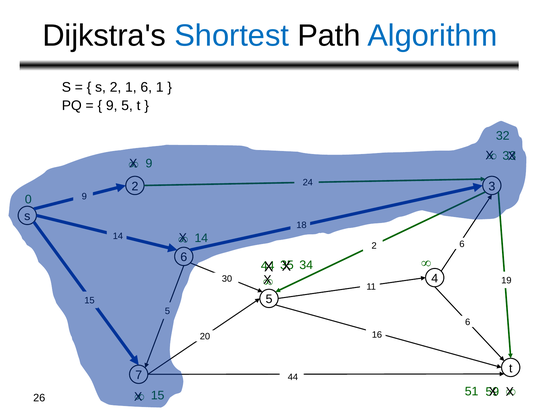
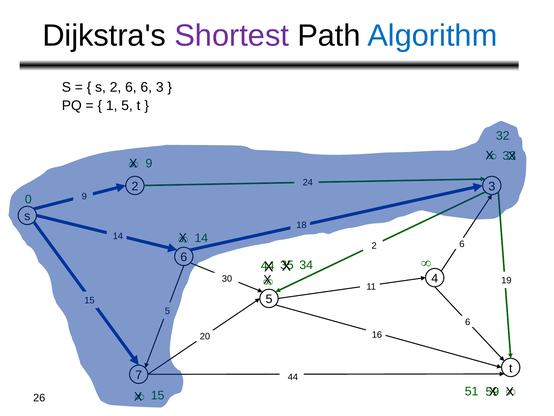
Shortest colour: blue -> purple (232, 36)
s 2 1: 1 -> 6 (131, 87)
6 1: 1 -> 3 (160, 87)
9: 9 -> 1 (112, 105)
